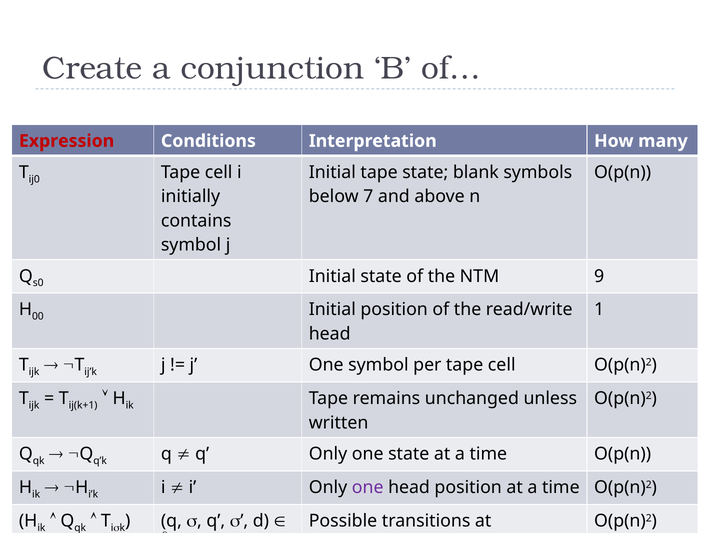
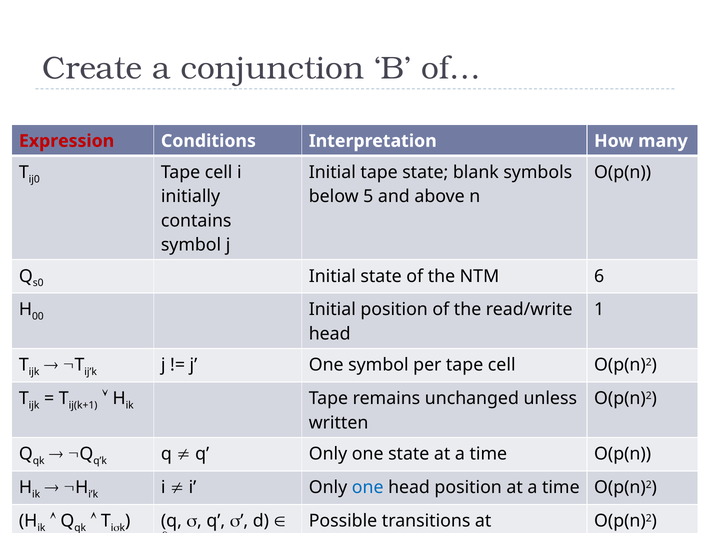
7: 7 -> 5 (368, 196)
9: 9 -> 6 (599, 276)
one colour: purple -> blue (368, 487)
